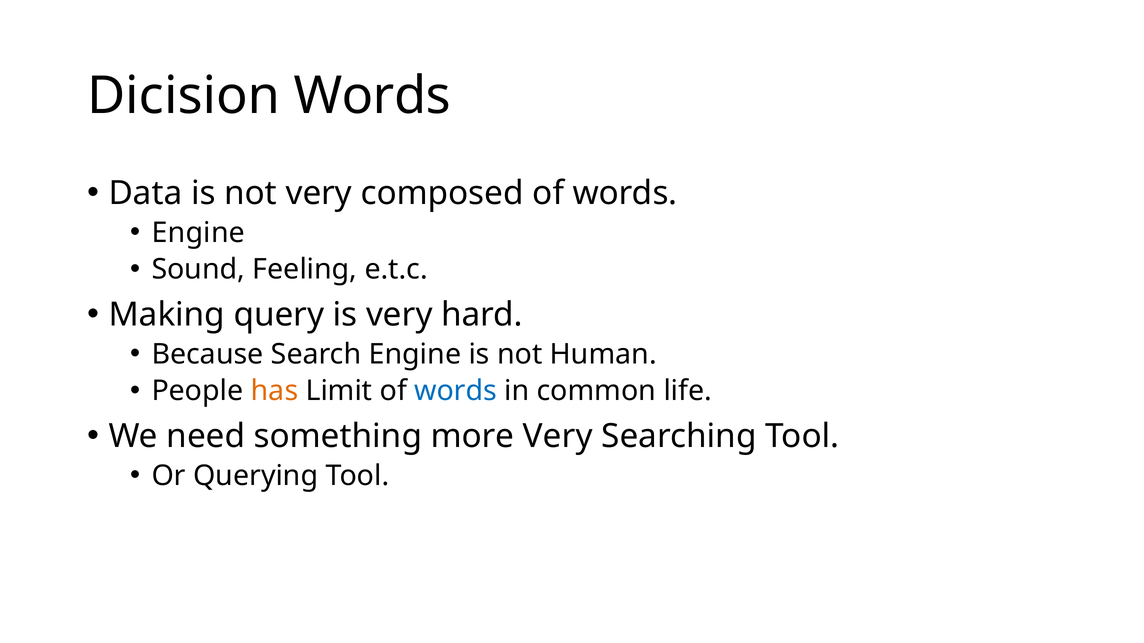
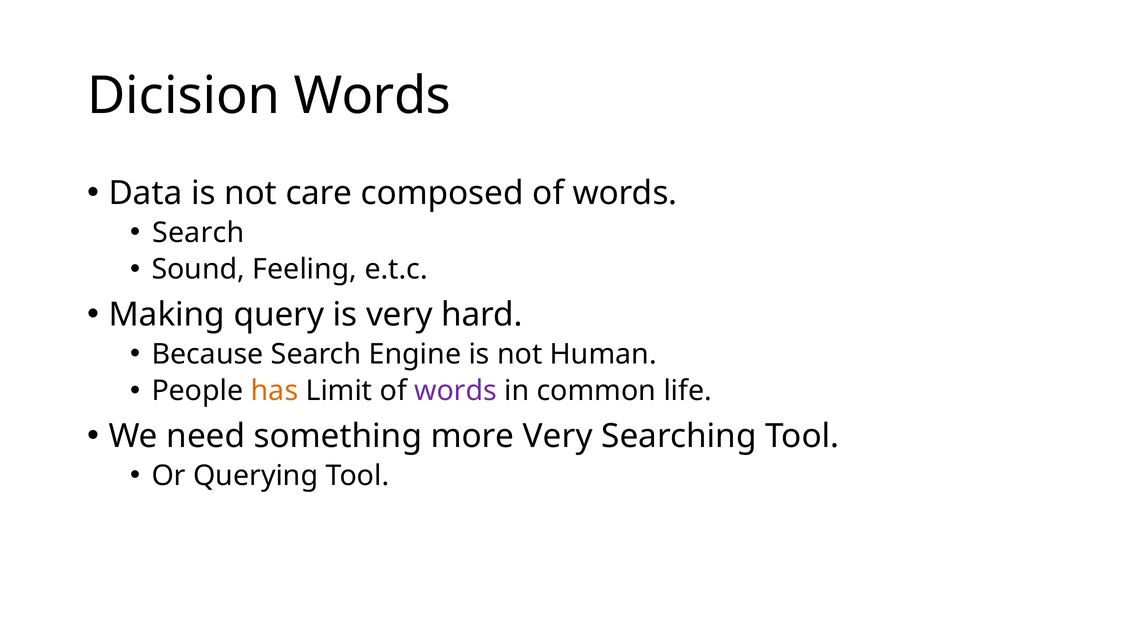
not very: very -> care (319, 193)
Engine: Engine -> Search (198, 233)
words colour: blue -> purple (456, 391)
